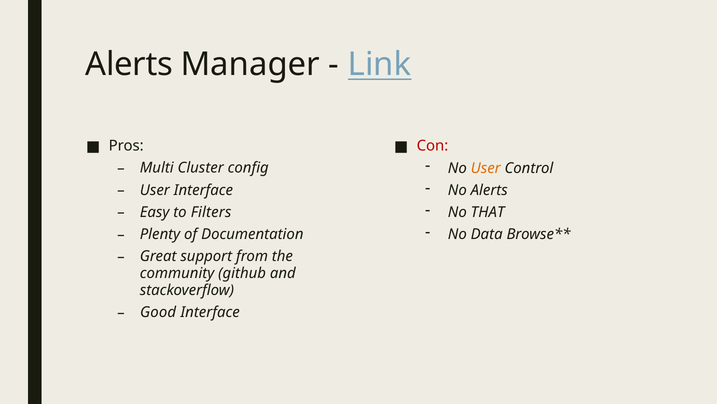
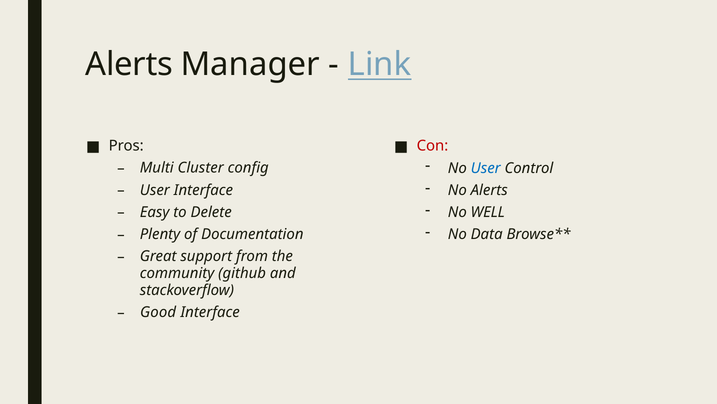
User colour: orange -> blue (486, 168)
THAT: THAT -> WELL (488, 212)
Filters: Filters -> Delete (211, 212)
